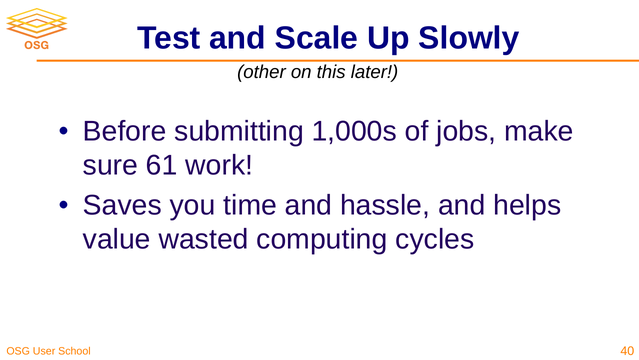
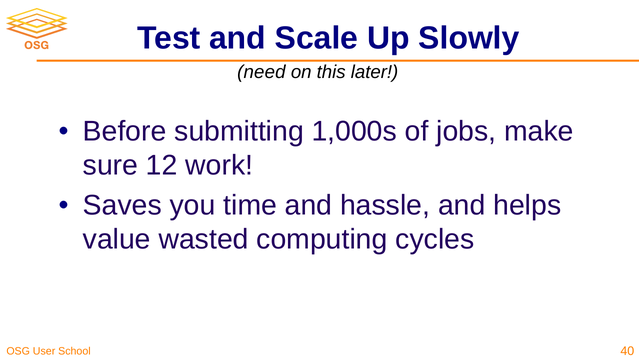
other: other -> need (261, 72)
61: 61 -> 12 (162, 165)
